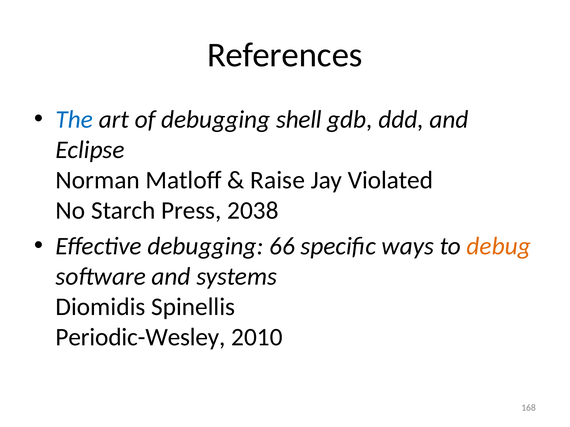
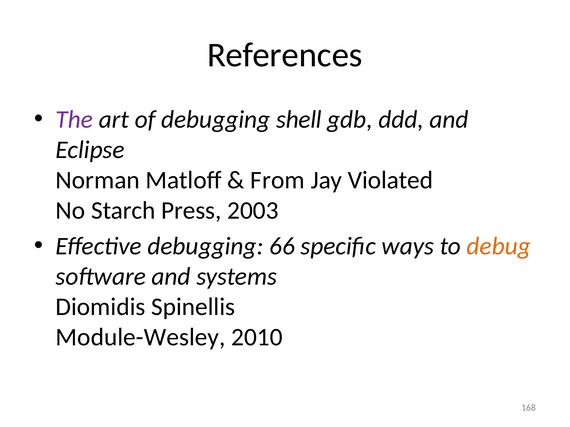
The colour: blue -> purple (74, 120)
Raise: Raise -> From (278, 180)
2038: 2038 -> 2003 (253, 211)
Periodic-Wesley: Periodic-Wesley -> Module-Wesley (140, 337)
